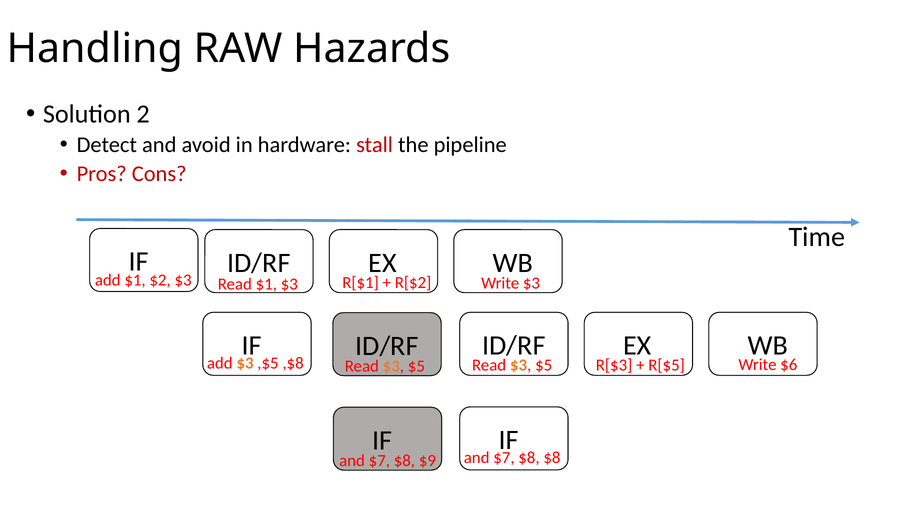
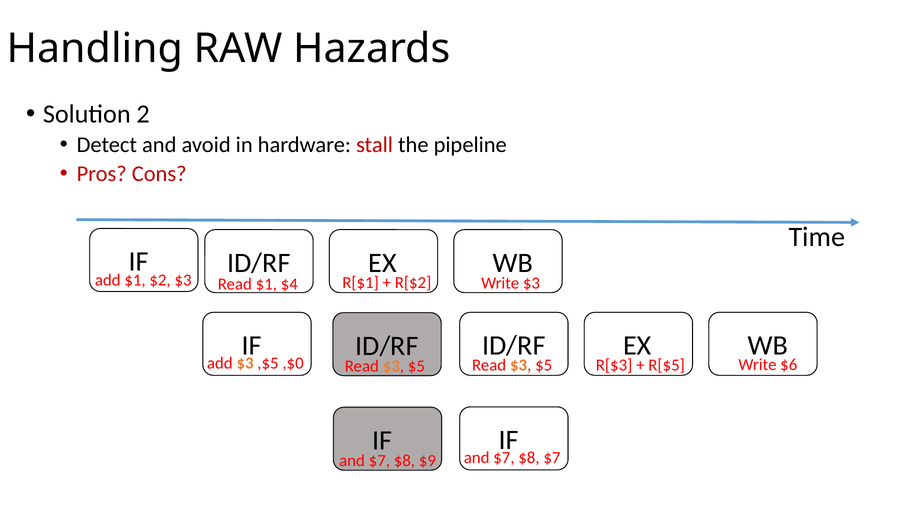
$1 $3: $3 -> $4 (289, 284)
,$8: ,$8 -> ,$0 (293, 363)
$8 $8: $8 -> $7 (552, 458)
